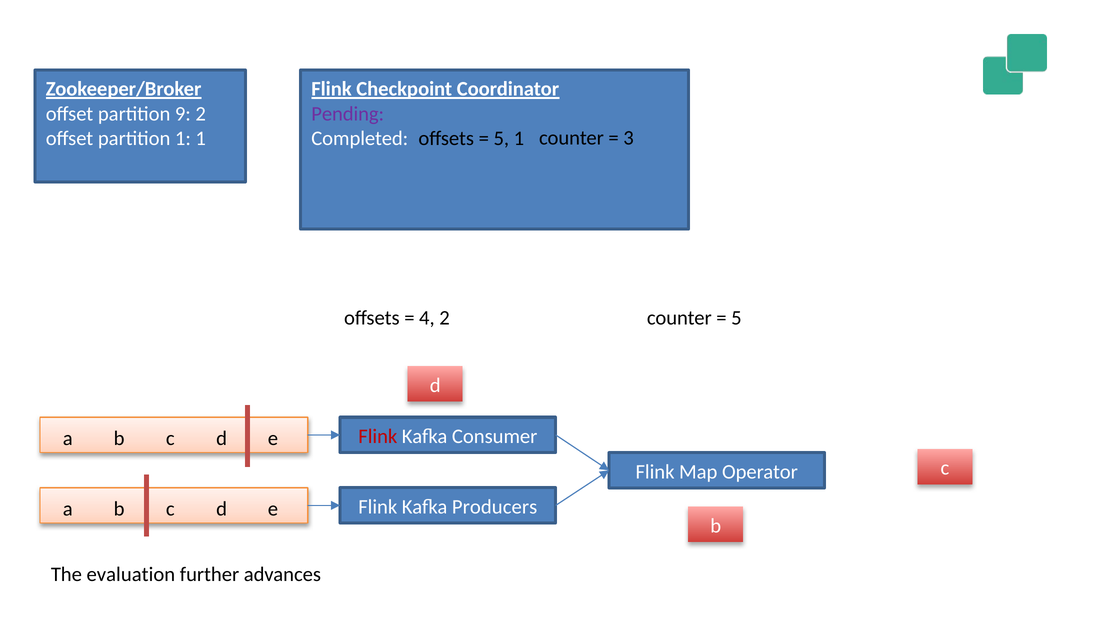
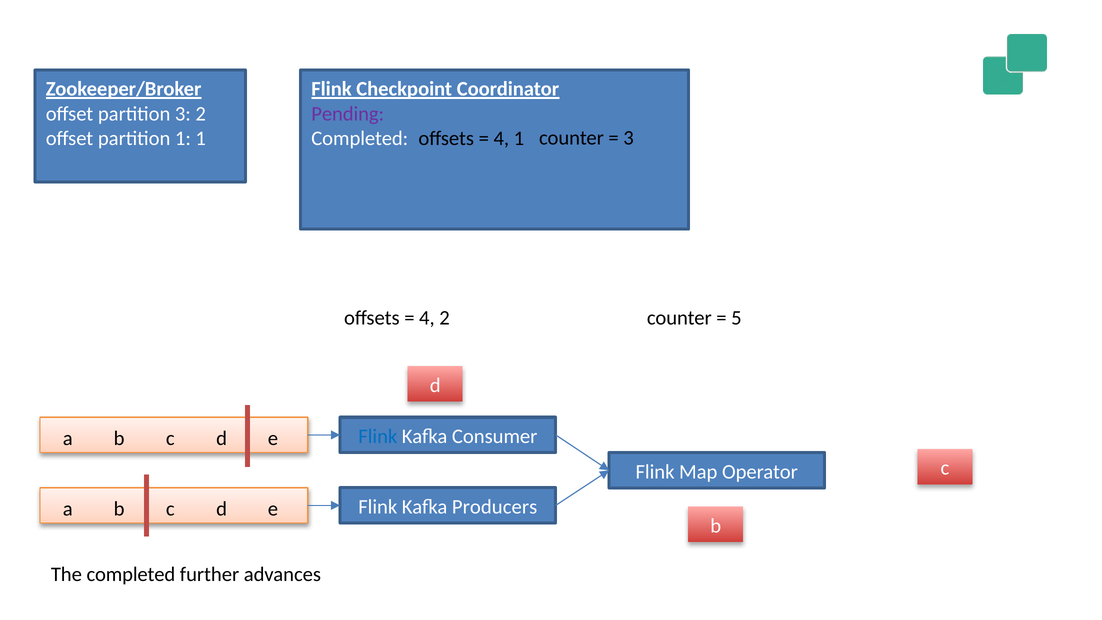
partition 9: 9 -> 3 (183, 114)
5: 5 -> 4 (501, 138)
Flink colour: red -> blue (378, 436)
The evaluation: evaluation -> completed (131, 575)
